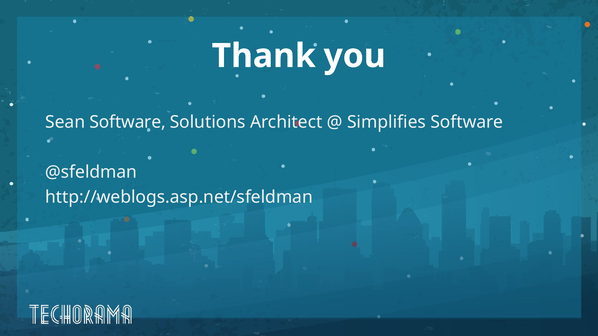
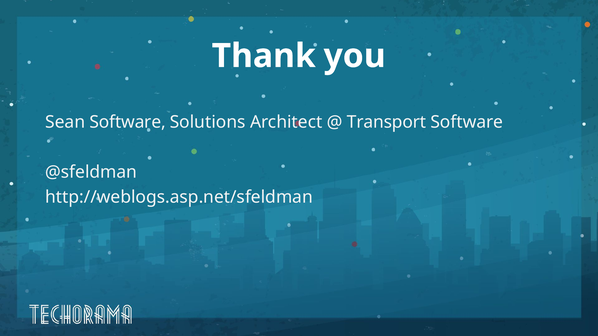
Simplifies: Simplifies -> Transport (387, 122)
